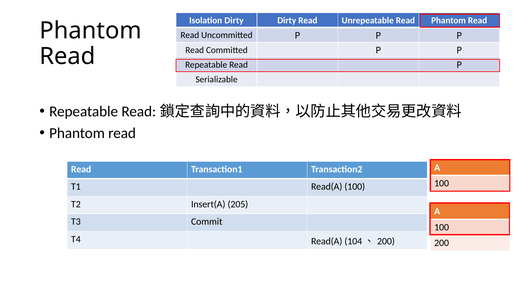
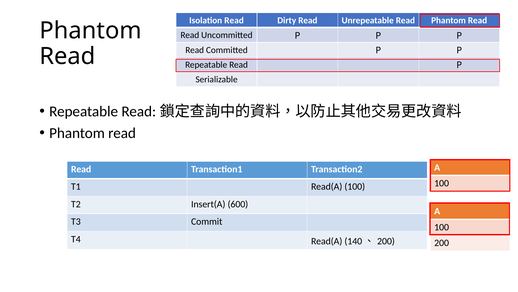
Isolation Dirty: Dirty -> Read (234, 20)
205: 205 -> 600 (238, 204)
104: 104 -> 140 (353, 241)
